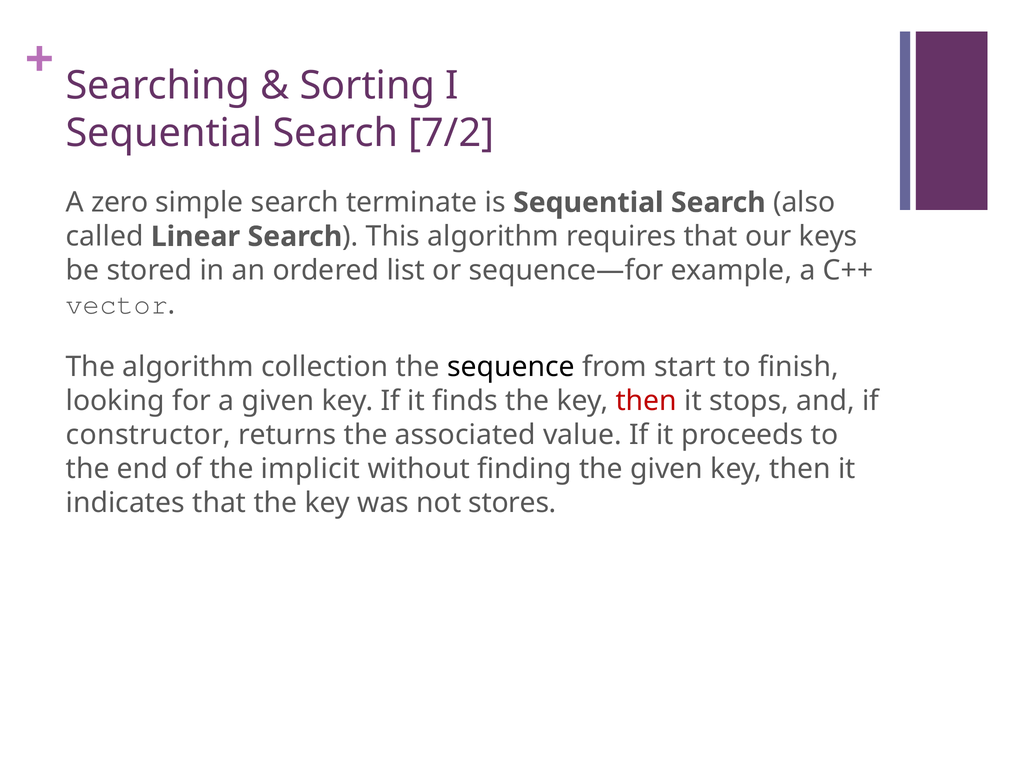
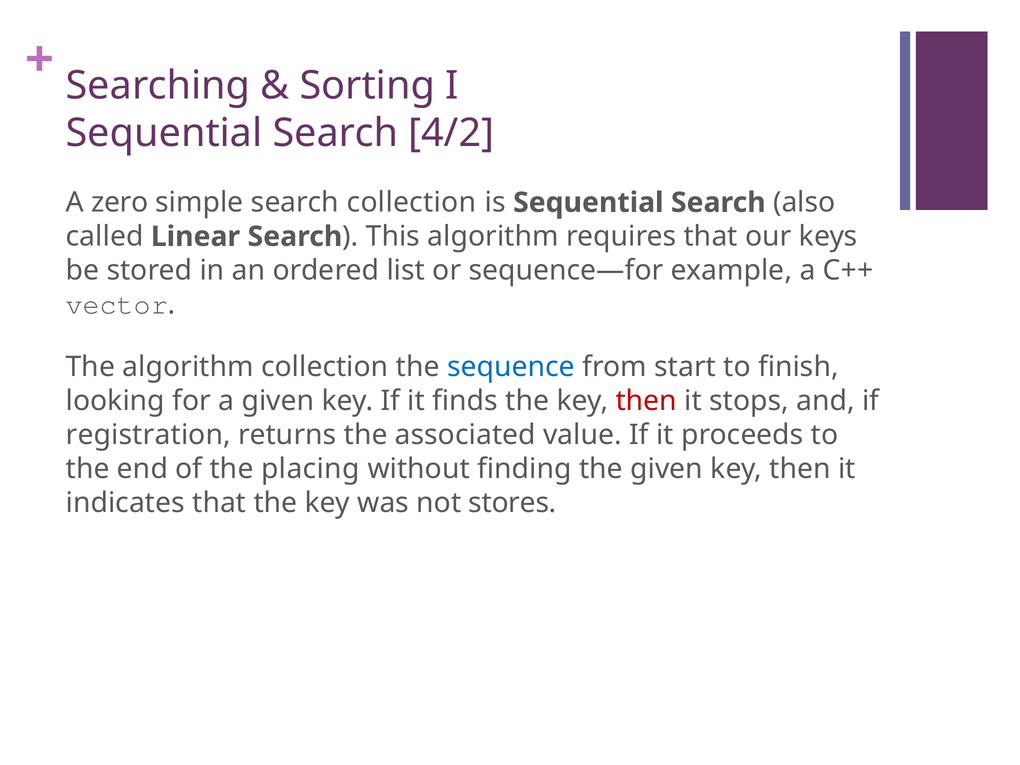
7/2: 7/2 -> 4/2 (451, 133)
search terminate: terminate -> collection (412, 203)
sequence colour: black -> blue (511, 367)
constructor: constructor -> registration (148, 435)
implicit: implicit -> placing (310, 469)
